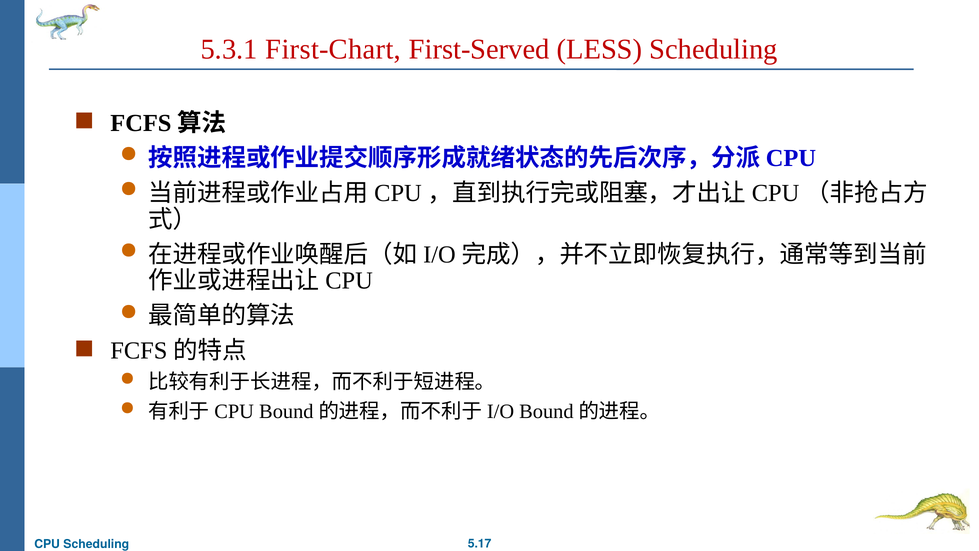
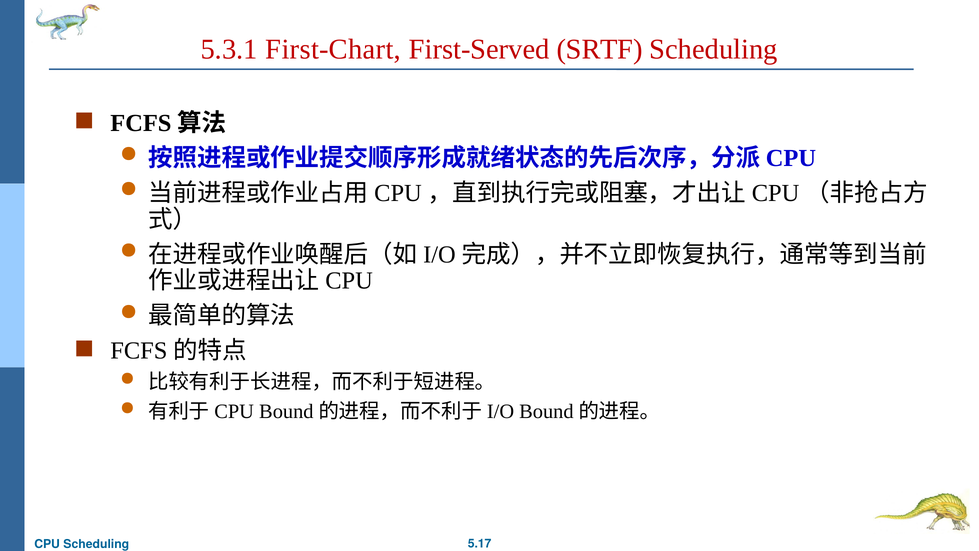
LESS: LESS -> SRTF (600, 49)
